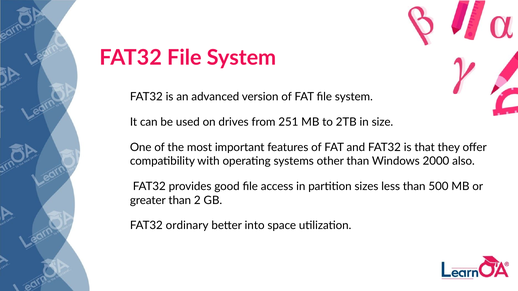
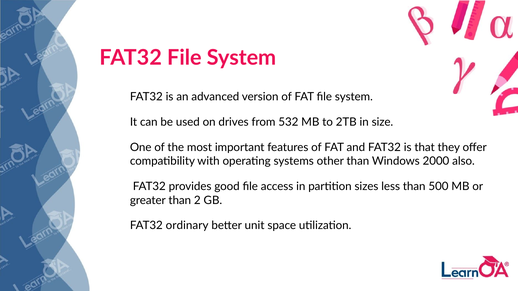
251: 251 -> 532 (288, 122)
into: into -> unit (255, 226)
